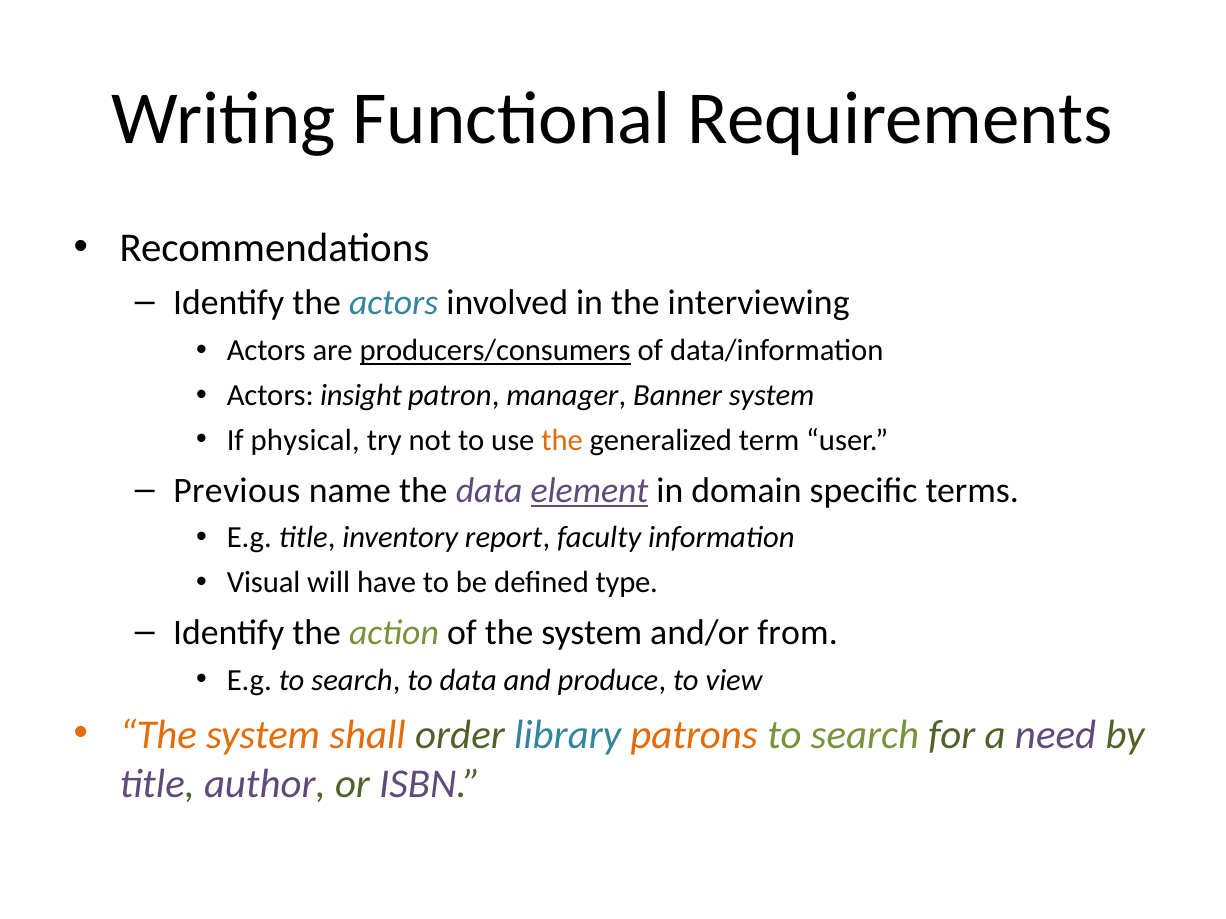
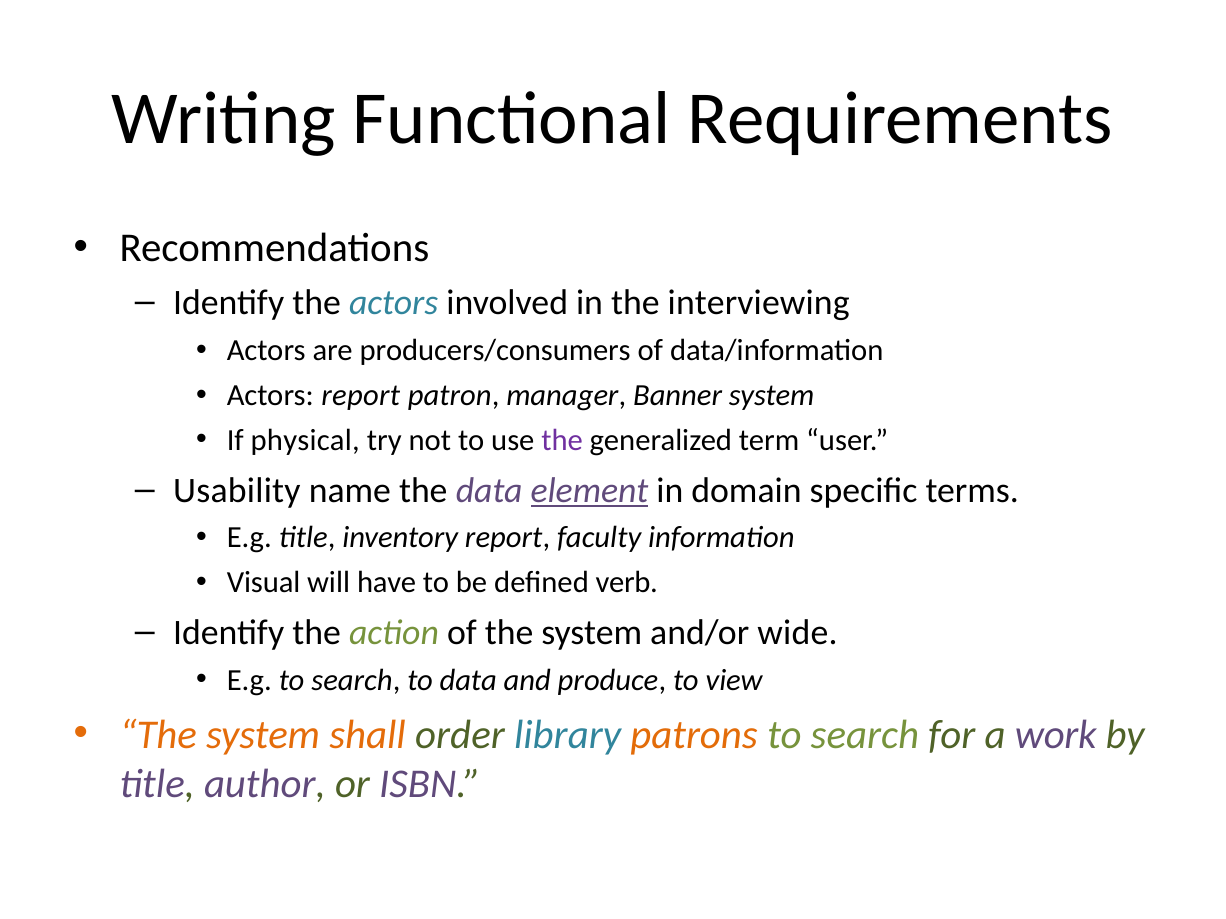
producers/consumers underline: present -> none (495, 351)
Actors insight: insight -> report (361, 396)
the colour: orange -> purple (562, 441)
Previous: Previous -> Usability (237, 491)
type: type -> verb (627, 583)
from: from -> wide (798, 633)
need: need -> work (1056, 735)
